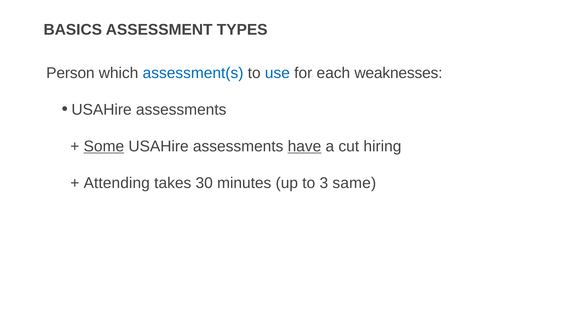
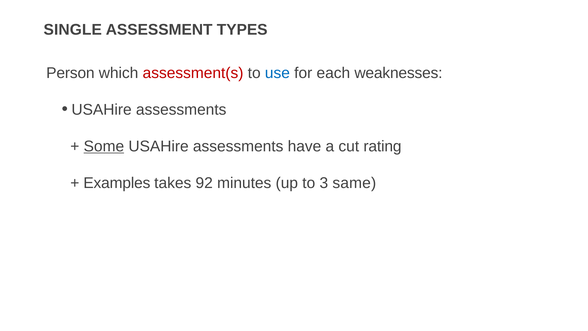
BASICS: BASICS -> SINGLE (73, 30)
assessment(s colour: blue -> red (193, 73)
have underline: present -> none (304, 146)
hiring: hiring -> rating (382, 146)
Attending: Attending -> Examples (117, 183)
30: 30 -> 92 (204, 183)
